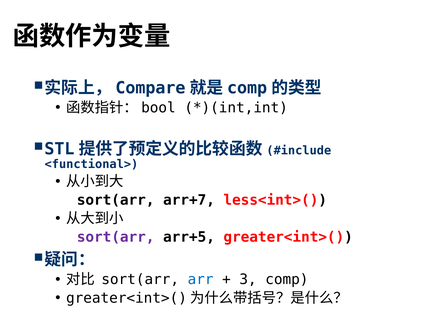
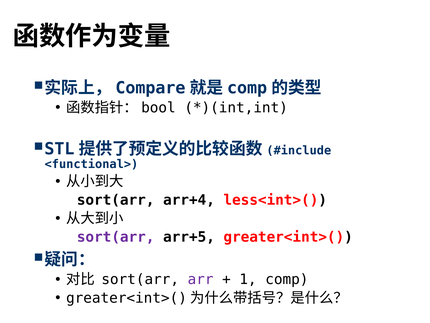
arr+7: arr+7 -> arr+4 (189, 200)
arr colour: blue -> purple (201, 279)
3: 3 -> 1 (248, 279)
